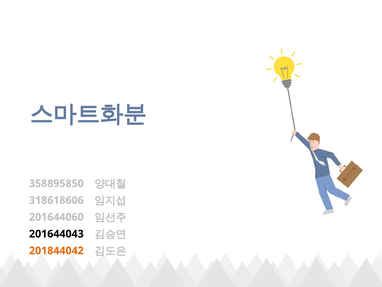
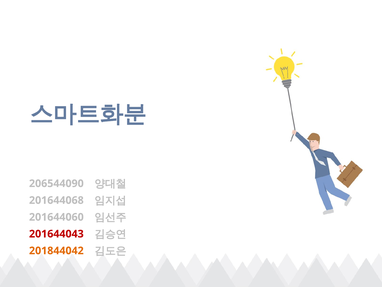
358895850: 358895850 -> 206544090 (56, 183)
318618606: 318618606 -> 201644068 (56, 200)
201644043 colour: black -> red (56, 234)
